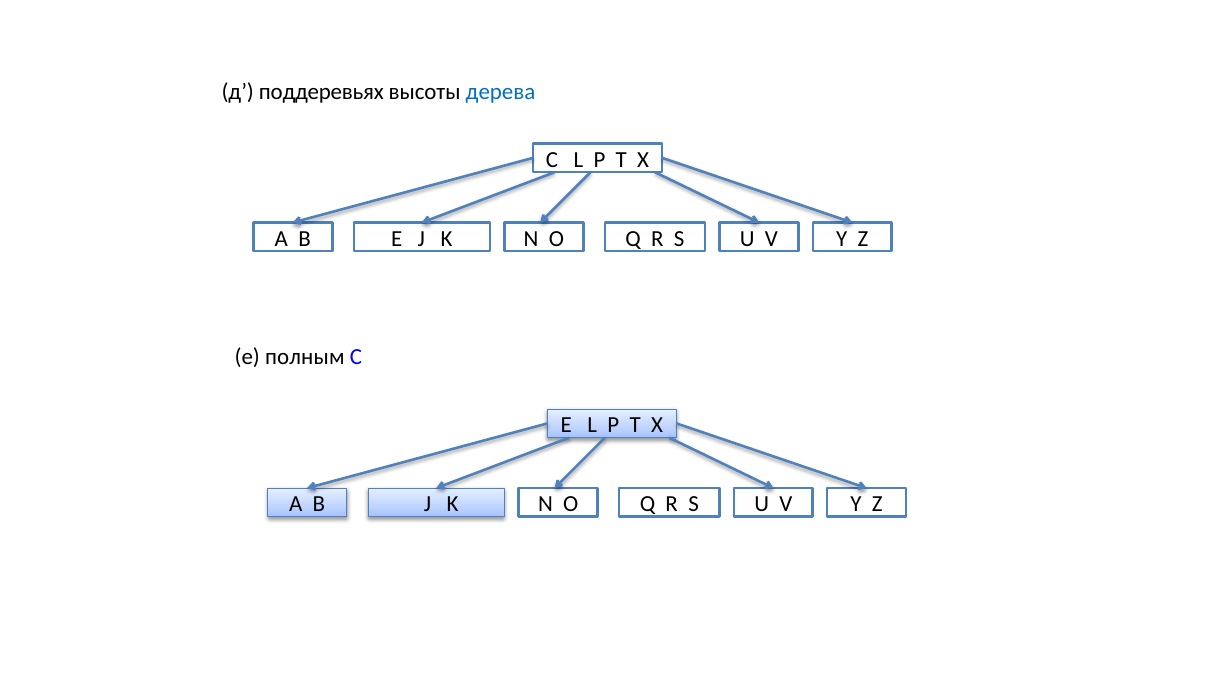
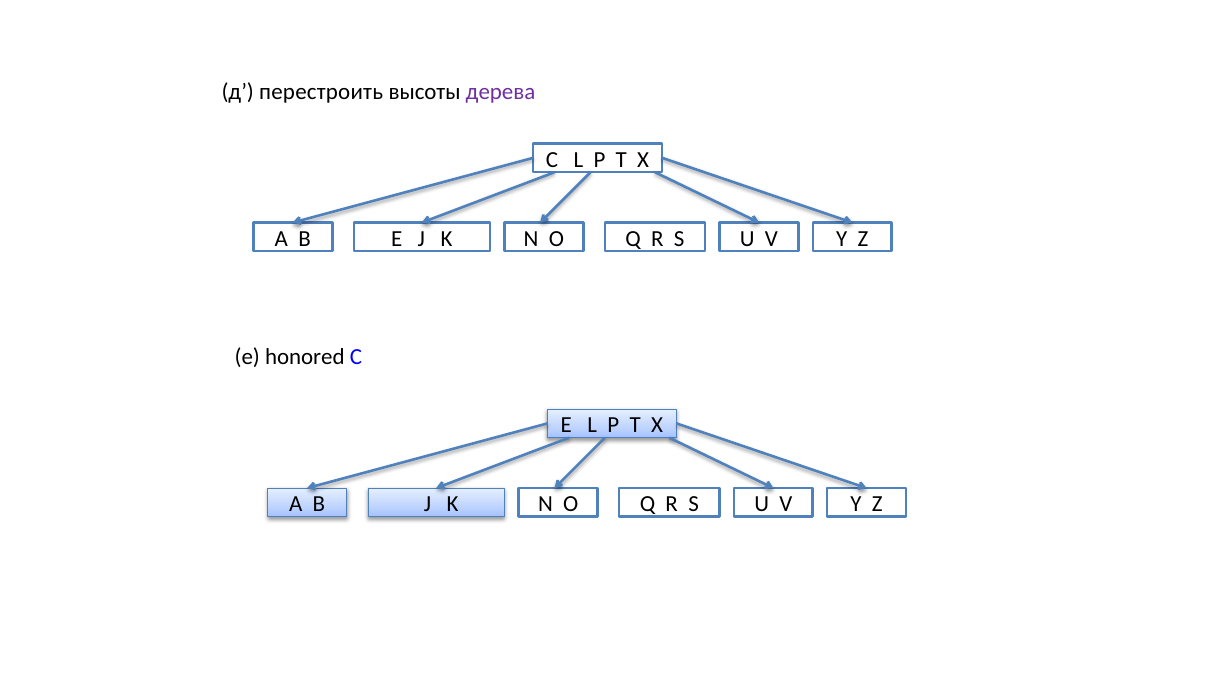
поддеревьях: поддеревьях -> перестроить (321, 92)
дерева colour: blue -> purple (500, 92)
полным: полным -> honored (305, 357)
